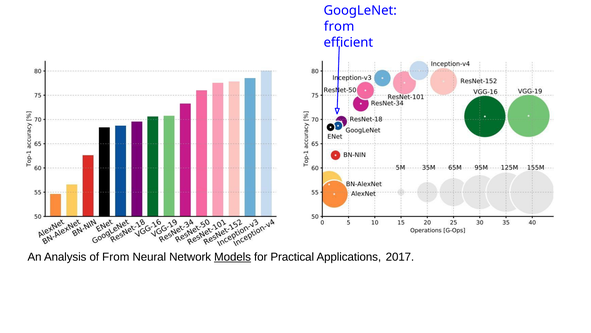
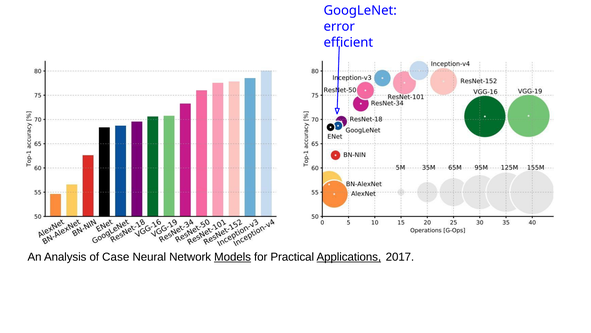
from: from -> error (339, 26)
of From: From -> Case (116, 257)
Applications underline: none -> present (349, 257)
